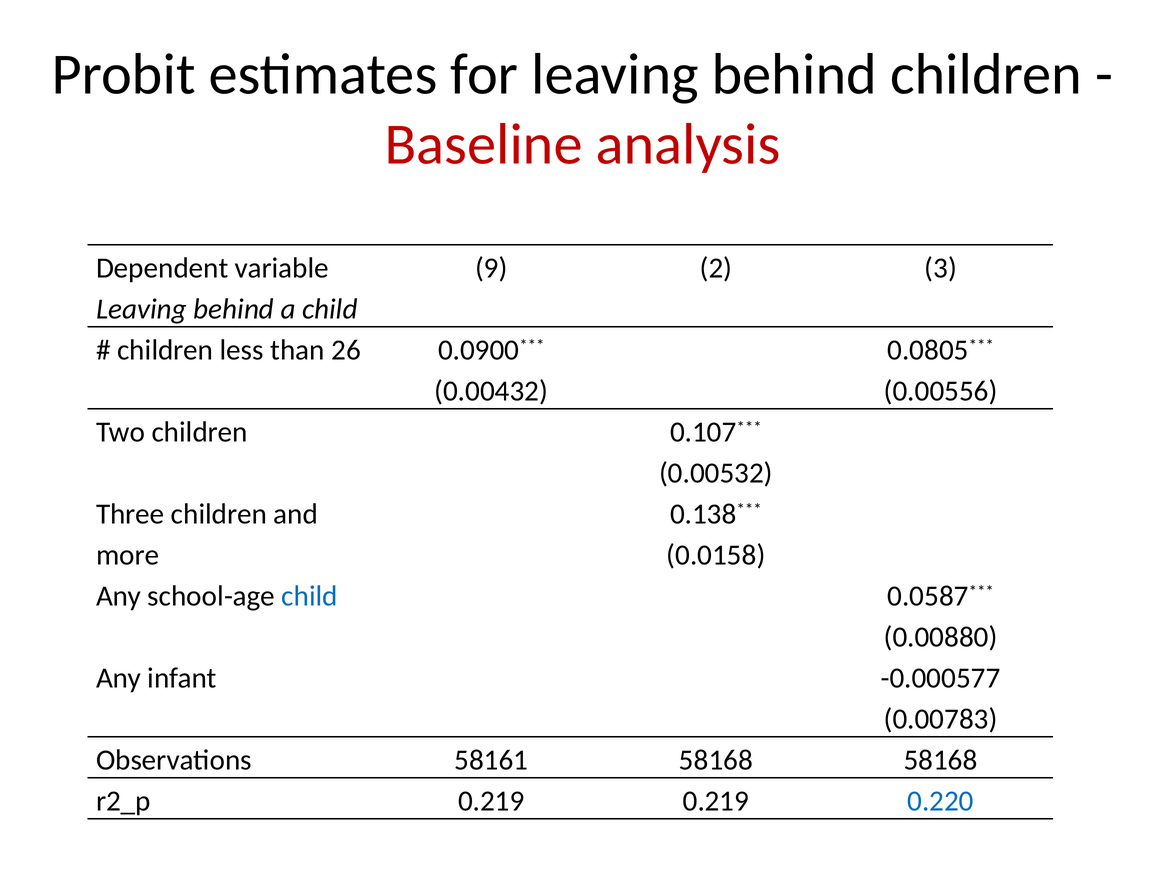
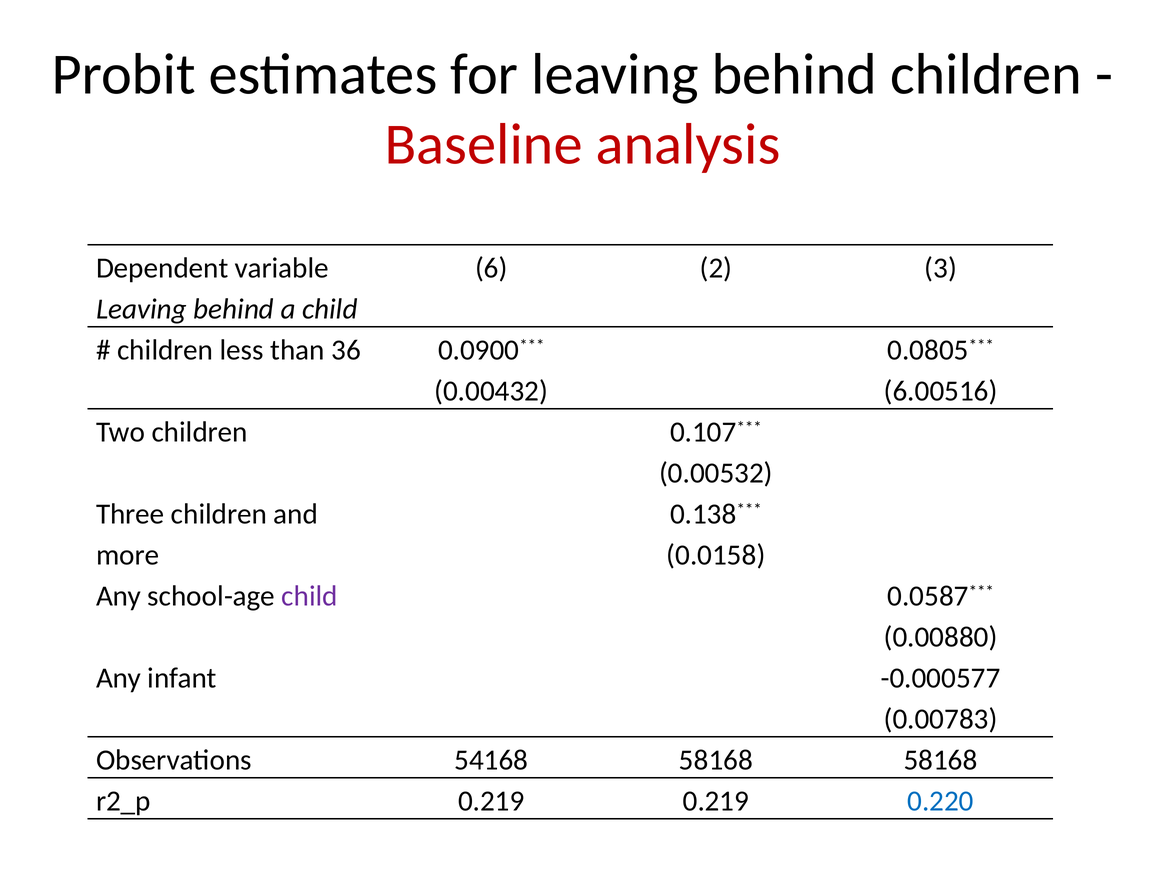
9: 9 -> 6 (491, 268)
26: 26 -> 36 (346, 350)
0.00556: 0.00556 -> 6.00516 (941, 391)
child colour: blue -> purple (310, 596)
58161: 58161 -> 54168 (491, 760)
